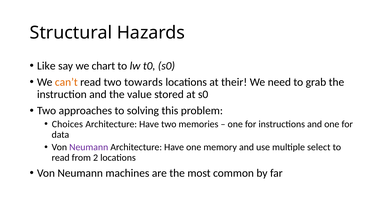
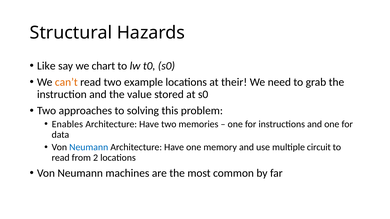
towards: towards -> example (144, 82)
Choices: Choices -> Enables (67, 124)
Neumann colour: purple -> blue (89, 147)
select: select -> circuit (319, 147)
